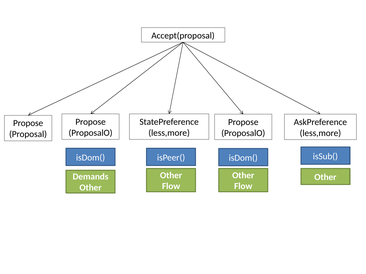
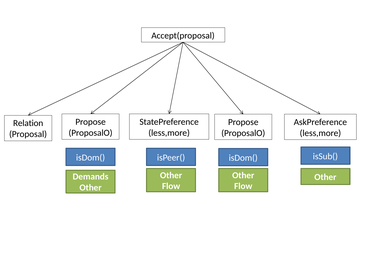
Propose: Propose -> Relation (28, 123)
